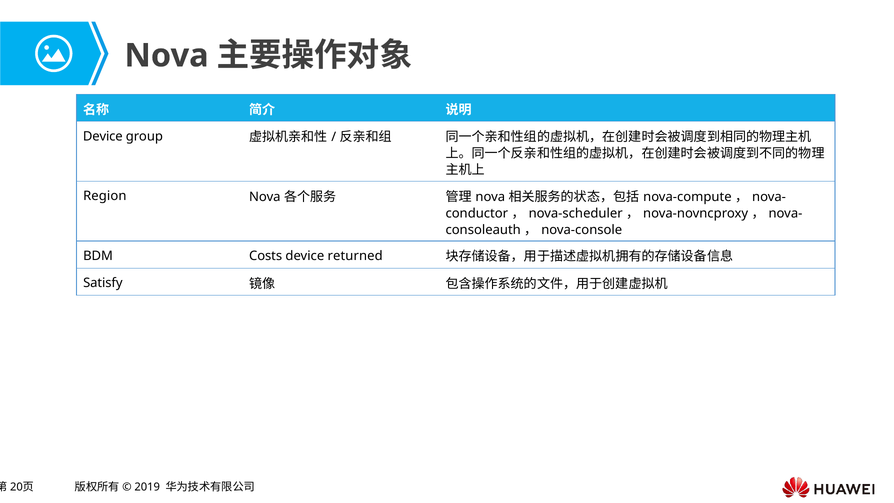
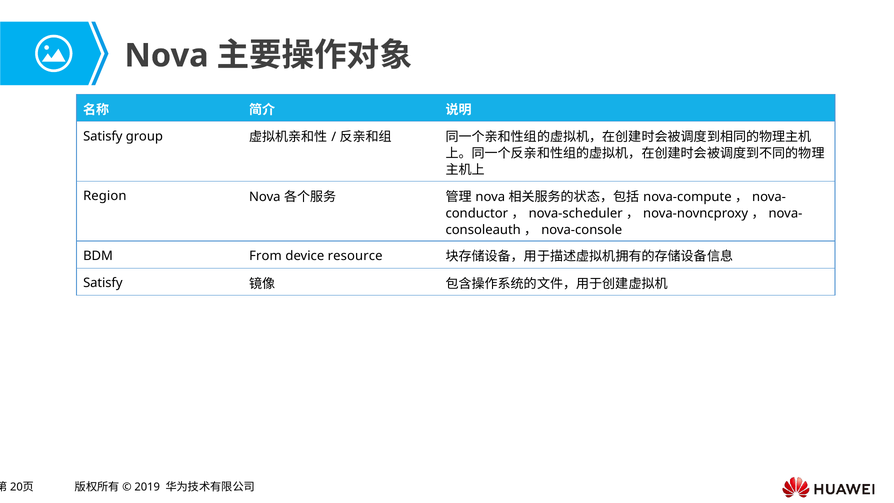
Device: Device -> Satisfy (103, 136)
Costs: Costs -> From (266, 256)
returned: returned -> resource (355, 256)
